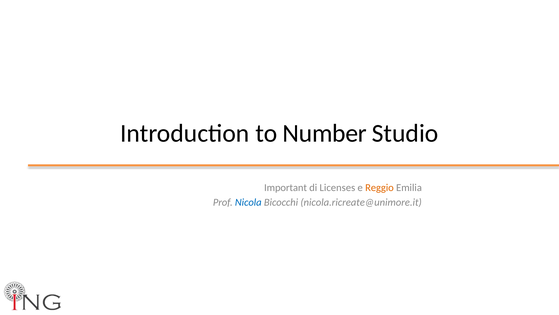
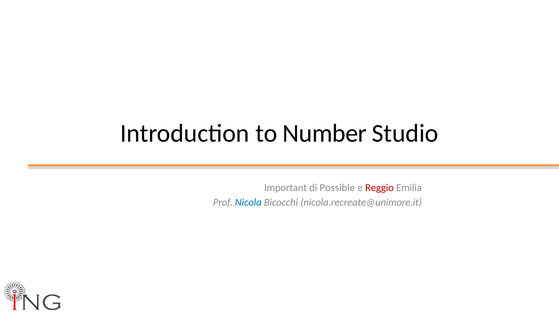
Licenses: Licenses -> Possible (337, 187)
Reggio colour: orange -> red (379, 187)
nicola.ricreate@unimore.it: nicola.ricreate@unimore.it -> nicola.recreate@unimore.it (361, 202)
